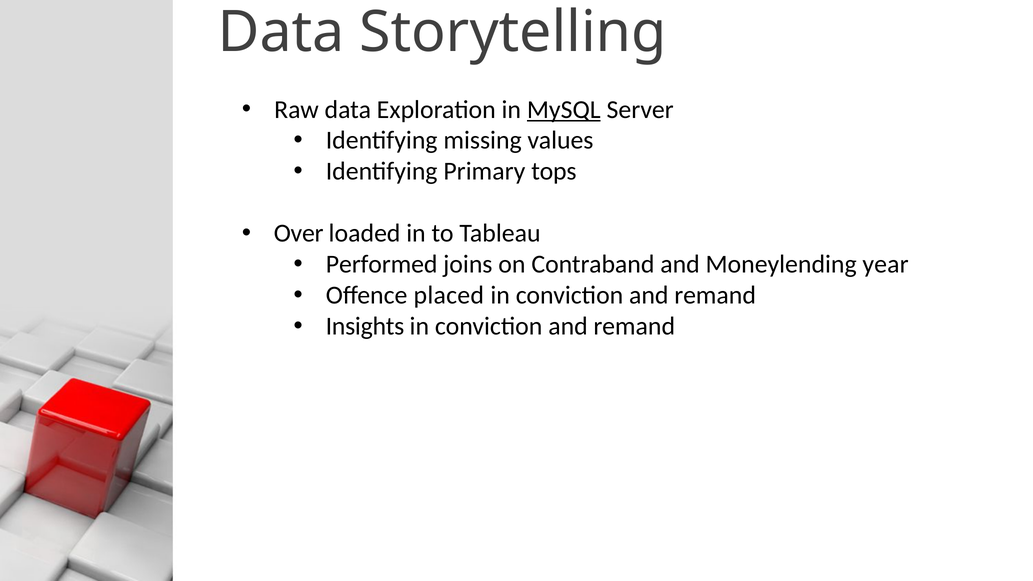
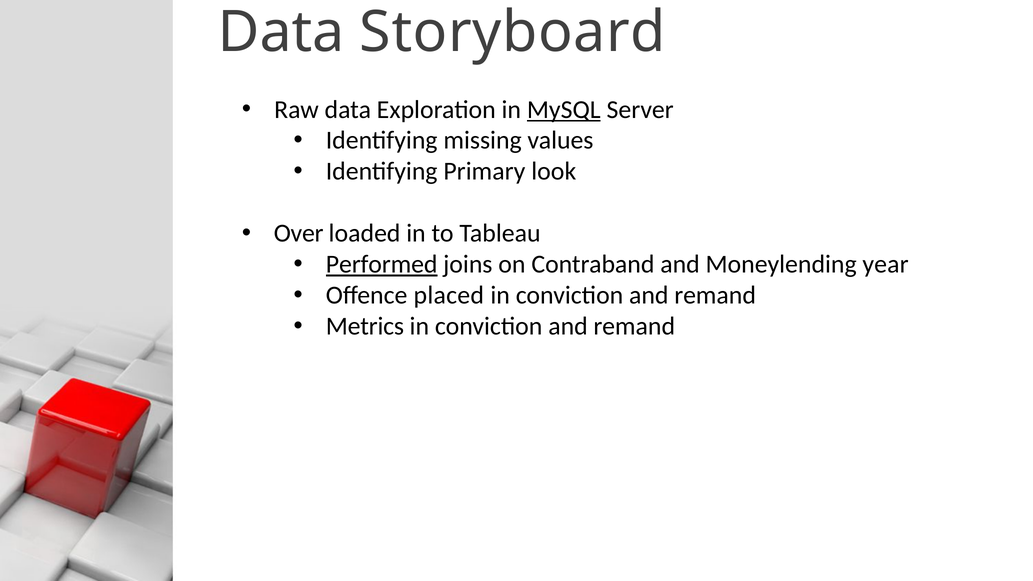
Storytelling: Storytelling -> Storyboard (513, 33)
tops: tops -> look (554, 171)
Performed underline: none -> present (382, 264)
Insights: Insights -> Metrics (365, 326)
